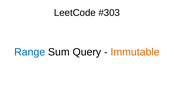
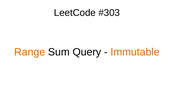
Range colour: blue -> orange (30, 52)
